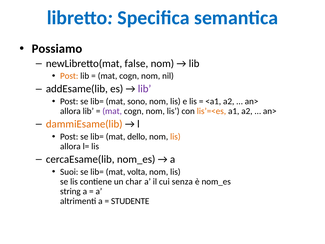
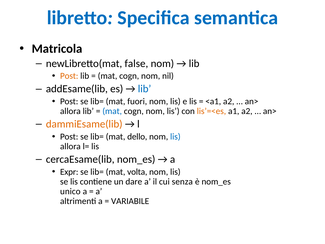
Possiamo: Possiamo -> Matricola (57, 49)
lib colour: purple -> blue (145, 89)
sono: sono -> fuori (137, 101)
mat colour: purple -> blue (112, 111)
lis colour: orange -> blue (175, 137)
Suoi: Suoi -> Expr (69, 172)
char: char -> dare (134, 181)
string: string -> unico (70, 191)
STUDENTE: STUDENTE -> VARIABILE (130, 201)
